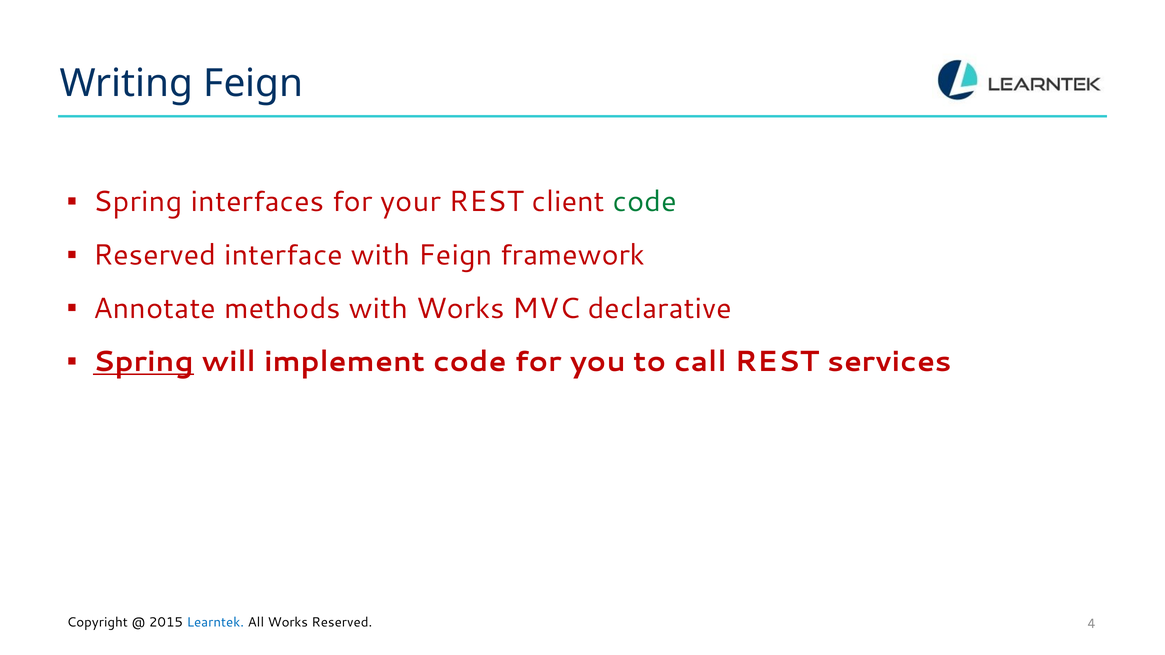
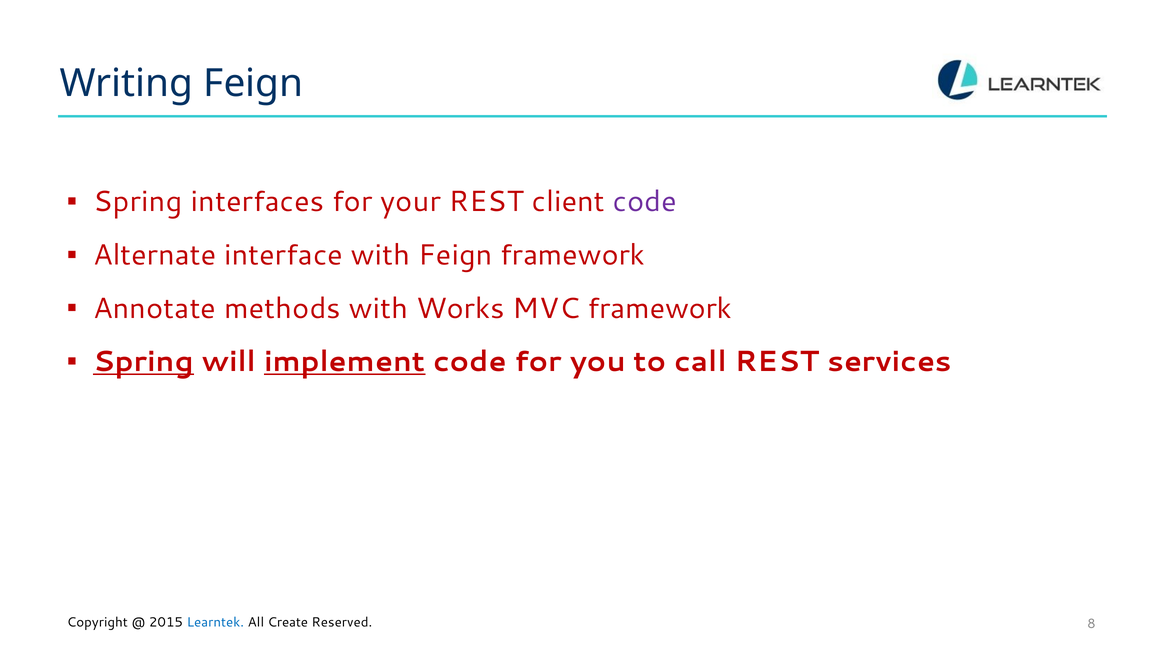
code colour: green -> purple (645, 202)
Reserved: Reserved -> Alternate (155, 255)
MVC declarative: declarative -> framework (660, 309)
implement underline: none -> present (345, 362)
All Works: Works -> Create (288, 623)
4: 4 -> 8 (1091, 624)
